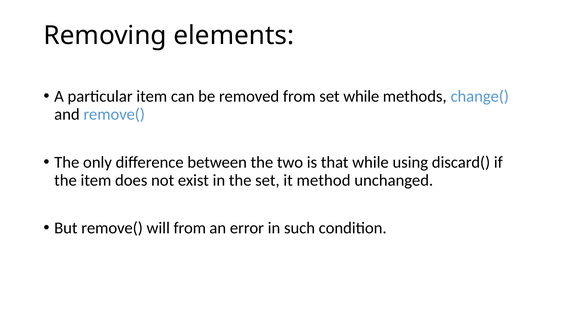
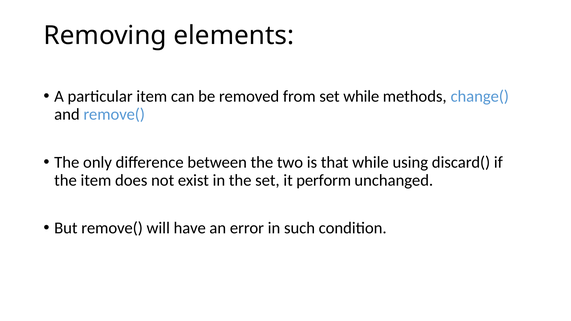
method: method -> perform (324, 180)
will from: from -> have (190, 228)
